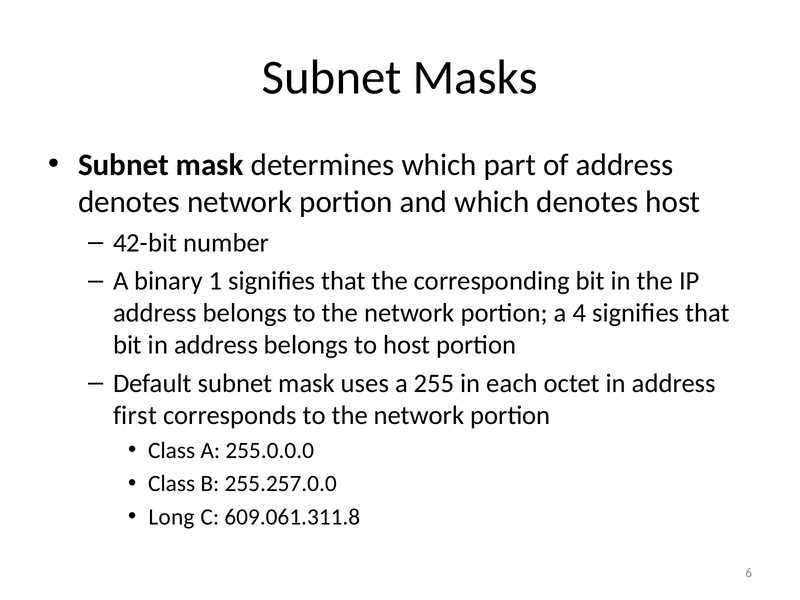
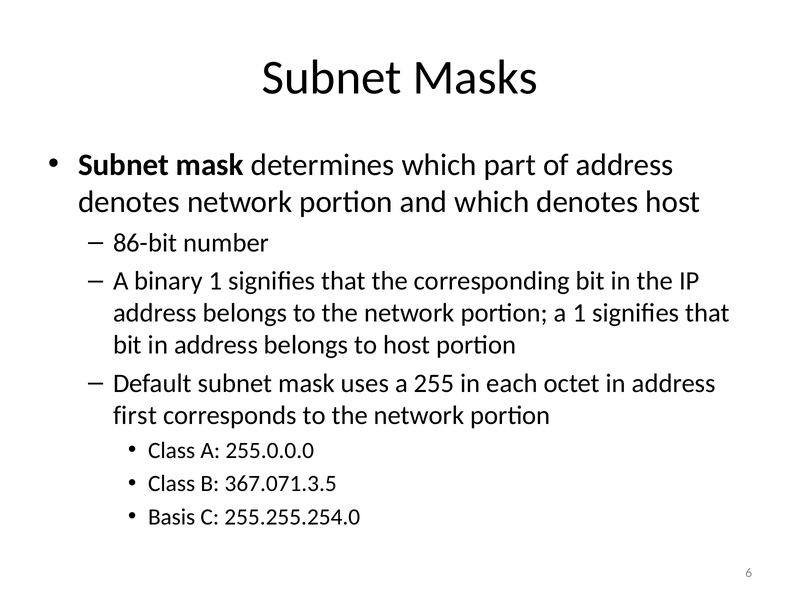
42-bit: 42-bit -> 86-bit (145, 243)
a 4: 4 -> 1 (579, 313)
255.257.0.0: 255.257.0.0 -> 367.071.3.5 (281, 484)
Long: Long -> Basis (172, 517)
609.061.311.8: 609.061.311.8 -> 255.255.254.0 (292, 517)
